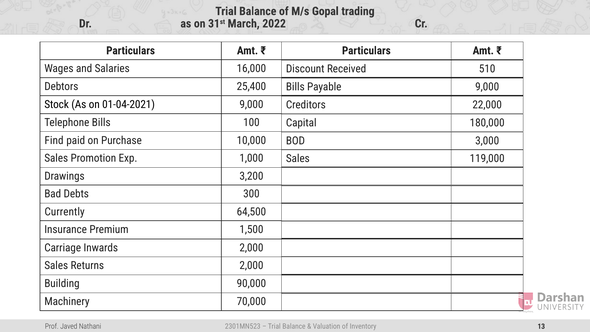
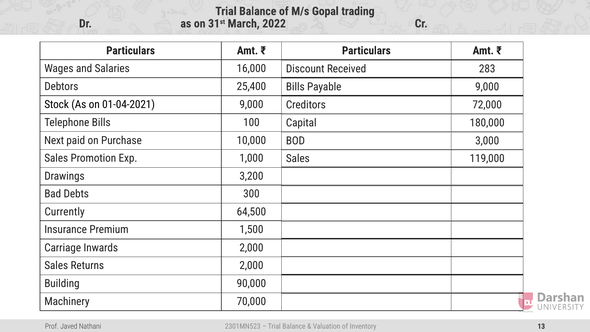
510: 510 -> 283 (487, 69)
22,000: 22,000 -> 72,000 (487, 105)
Find: Find -> Next (54, 140)
